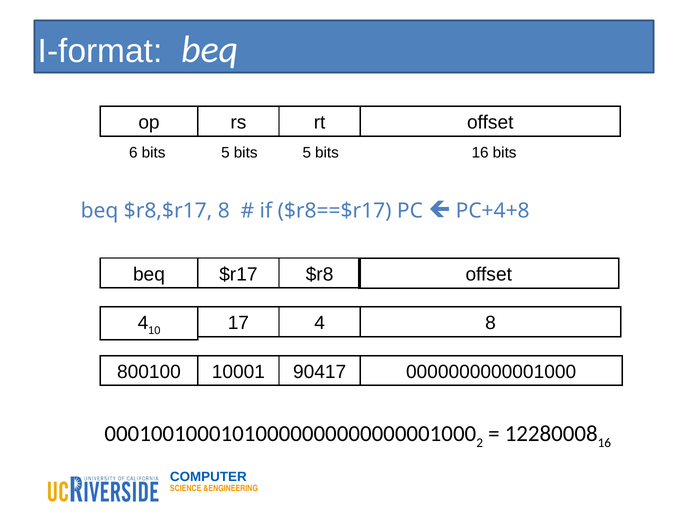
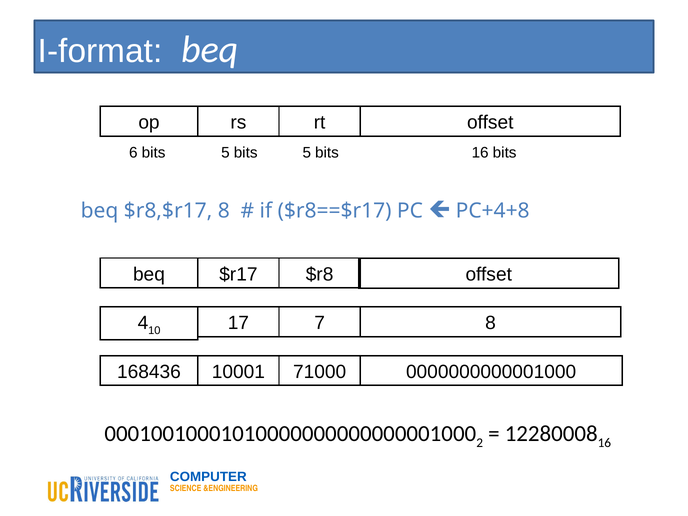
17 4: 4 -> 7 (320, 323)
800100: 800100 -> 168436 (149, 372)
90417: 90417 -> 71000 (320, 372)
